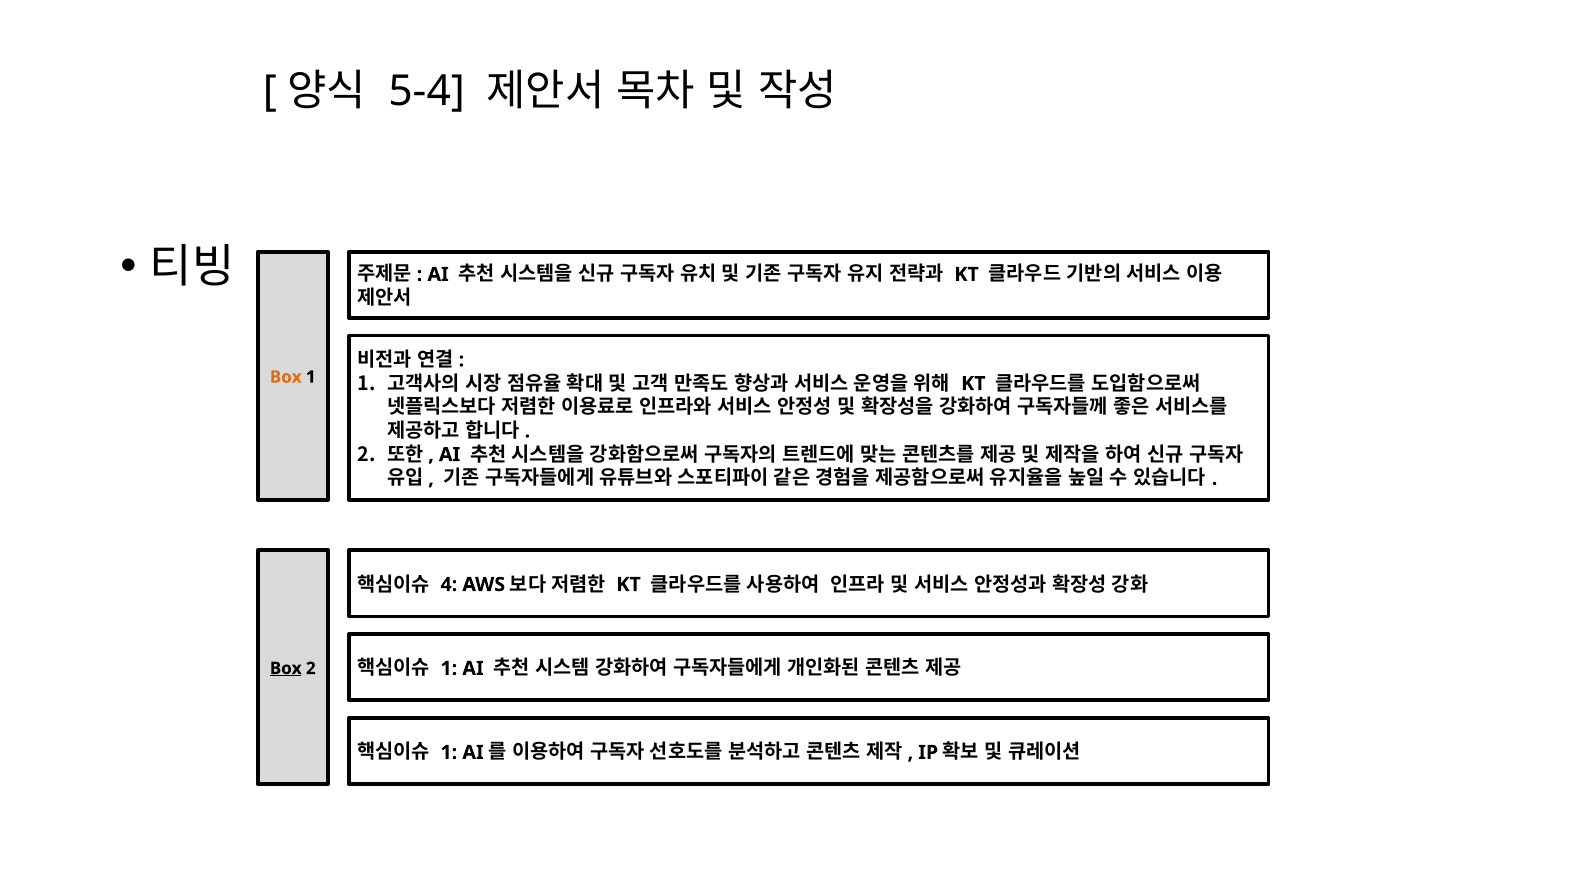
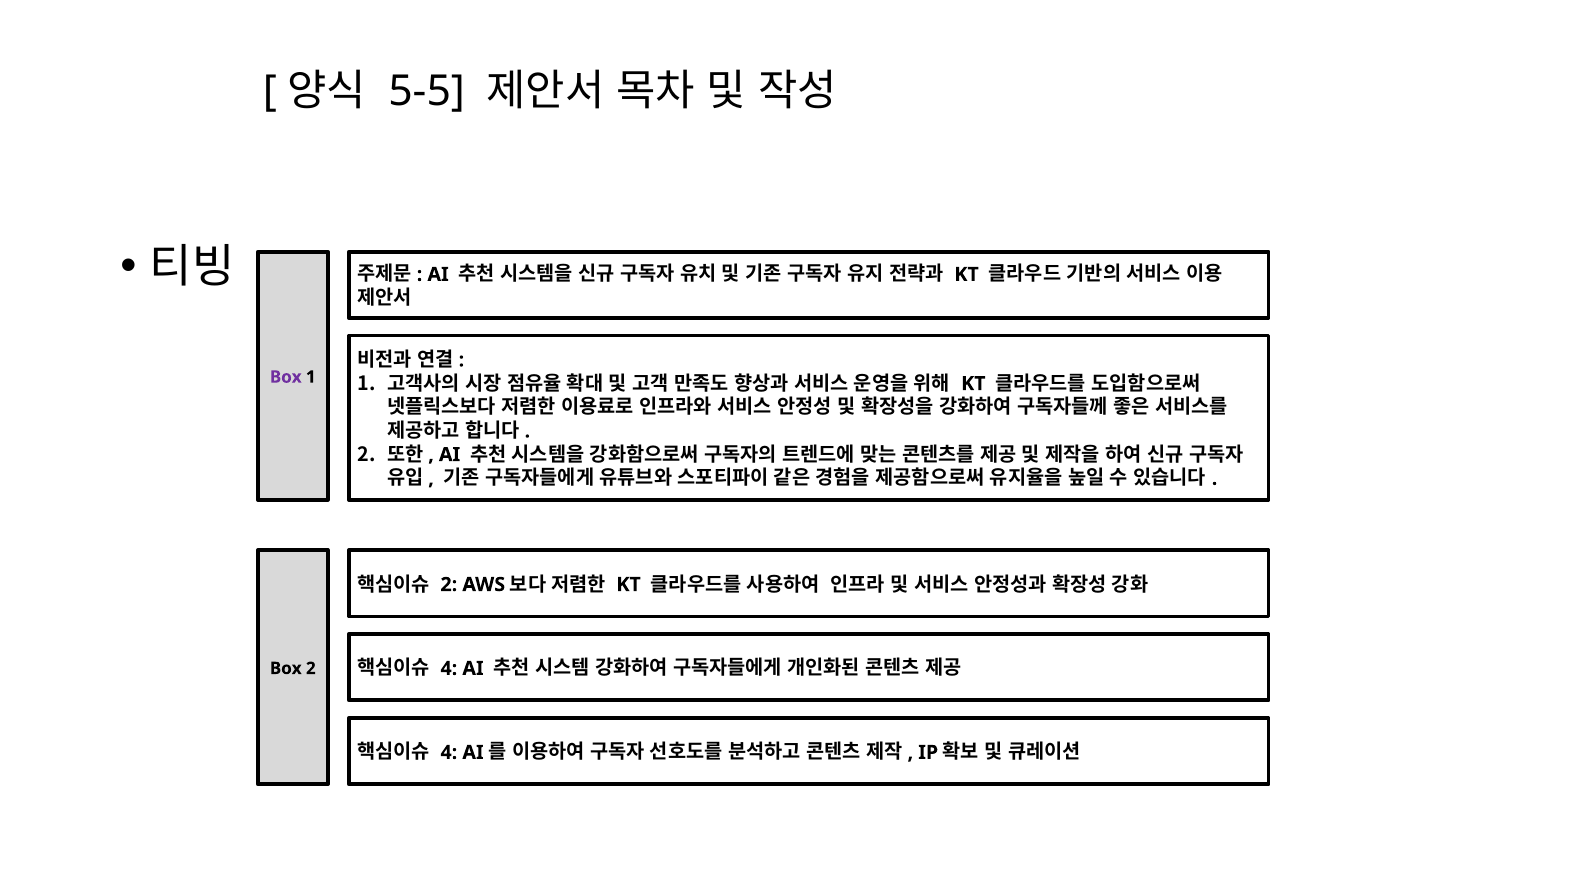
5-4: 5-4 -> 5-5 (427, 92)
Box colour: orange -> purple (286, 377)
4: 4 -> 2 (449, 585)
1: 1 -> 4 (449, 669)
Box underline: present -> none (286, 668)
1: 1 -> 4 (449, 753)
